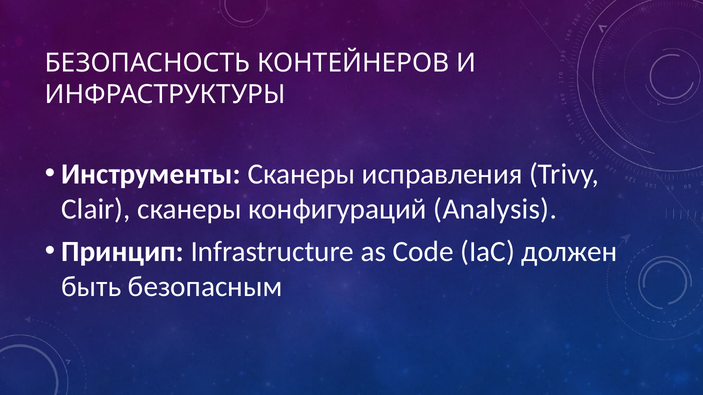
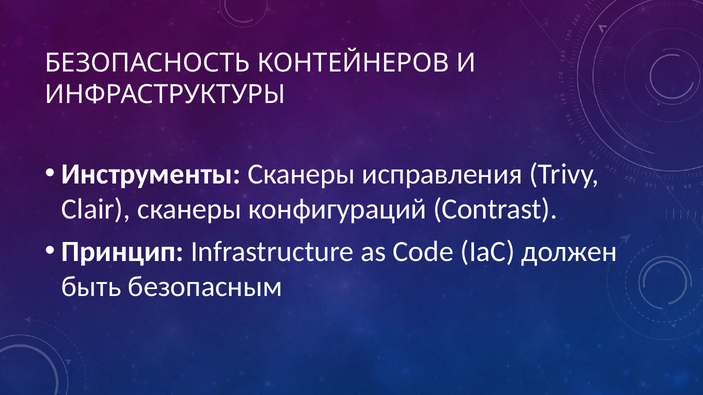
Analysis: Analysis -> Contrast (495, 210)
